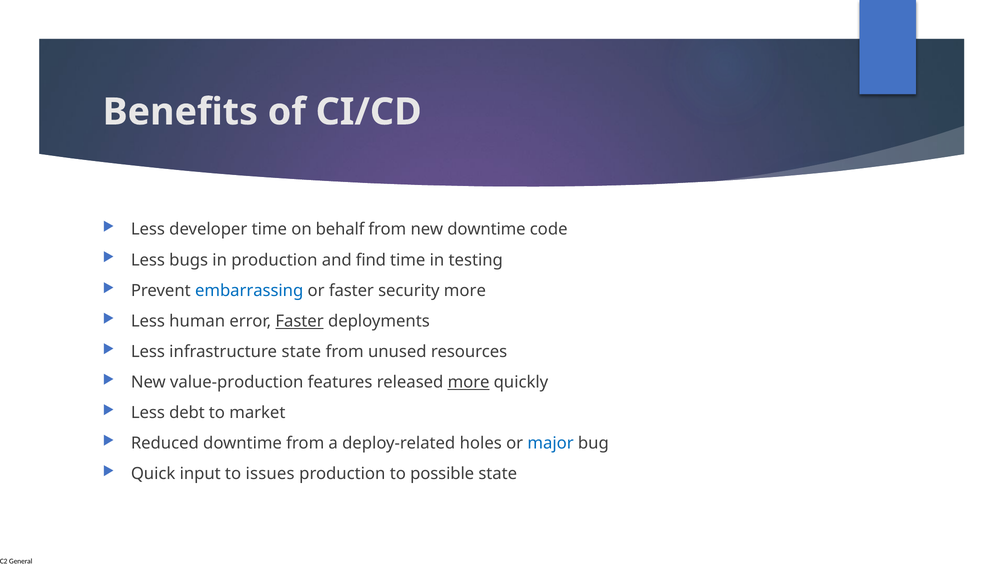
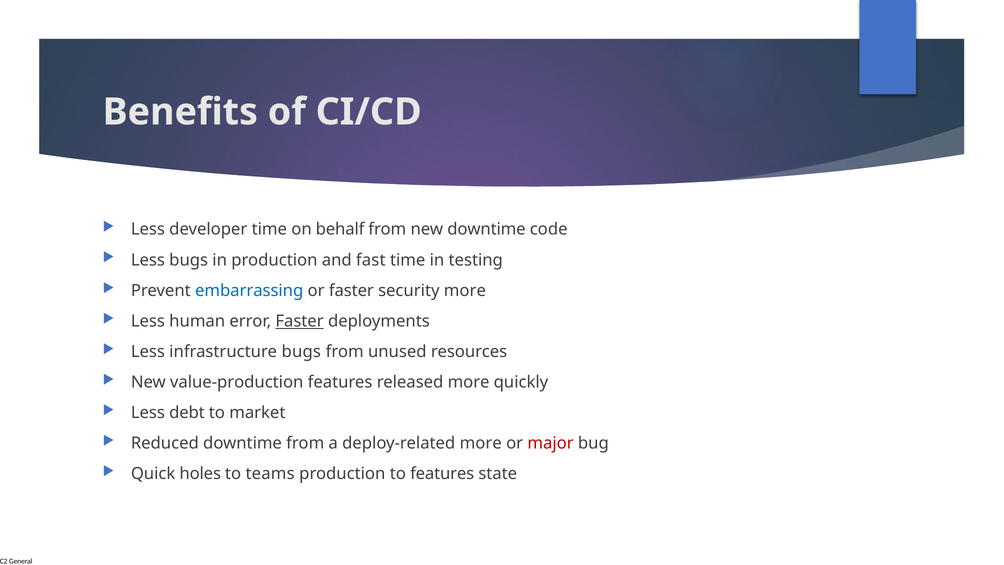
find: find -> fast (371, 260)
infrastructure state: state -> bugs (301, 352)
more underline: present -> none (469, 382)
deploy-related holes: holes -> more (481, 443)
major colour: blue -> red (551, 443)
input: input -> holes (200, 474)
issues: issues -> teams (270, 474)
to possible: possible -> features (442, 474)
